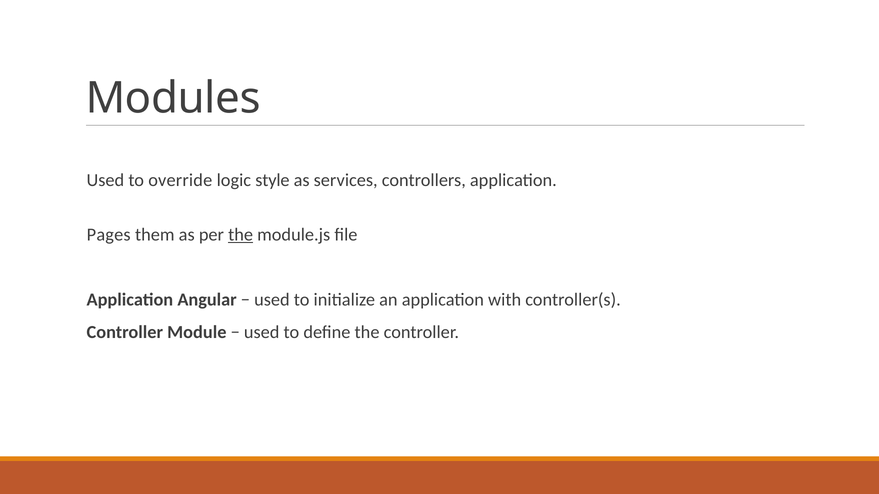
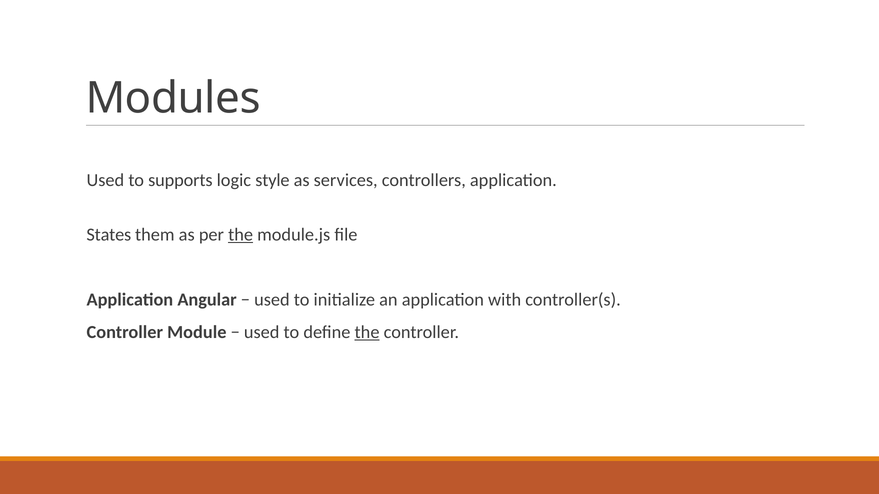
override: override -> supports (180, 180)
Pages: Pages -> States (109, 235)
the underline: none -> present (367, 333)
